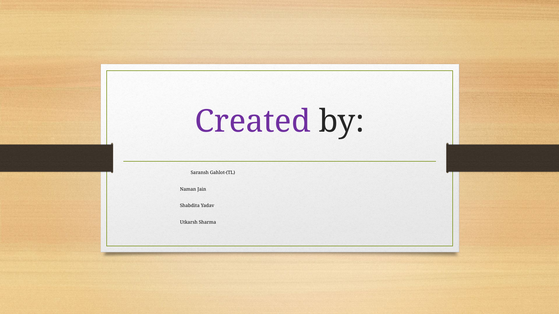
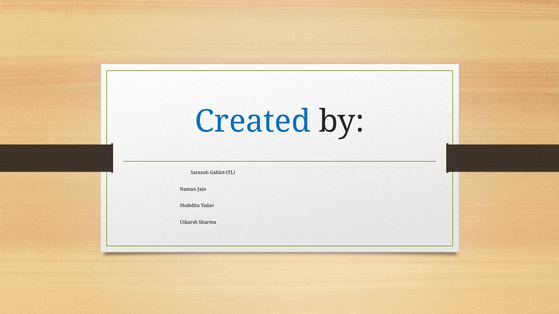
Created colour: purple -> blue (253, 122)
